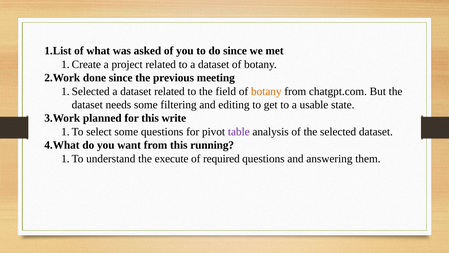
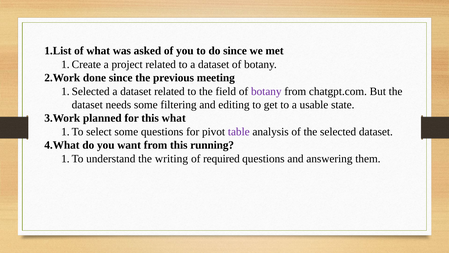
botany colour: orange -> purple (266, 91)
this write: write -> what (174, 118)
execute: execute -> writing (171, 158)
